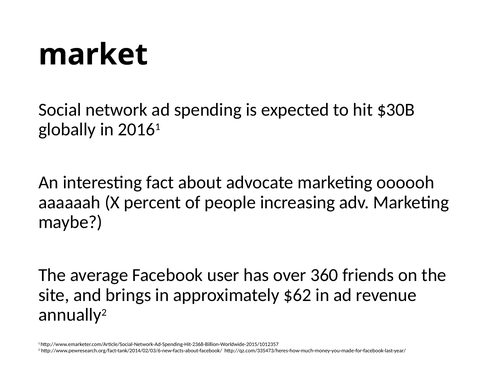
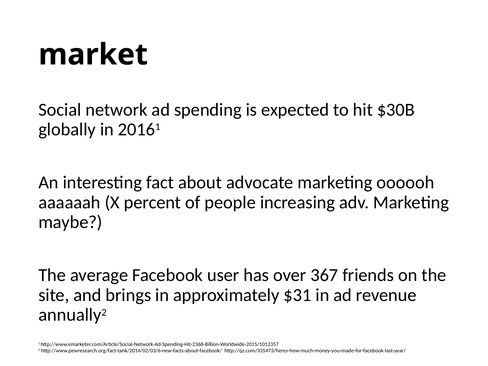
360: 360 -> 367 (324, 275)
$62: $62 -> $31 (297, 295)
